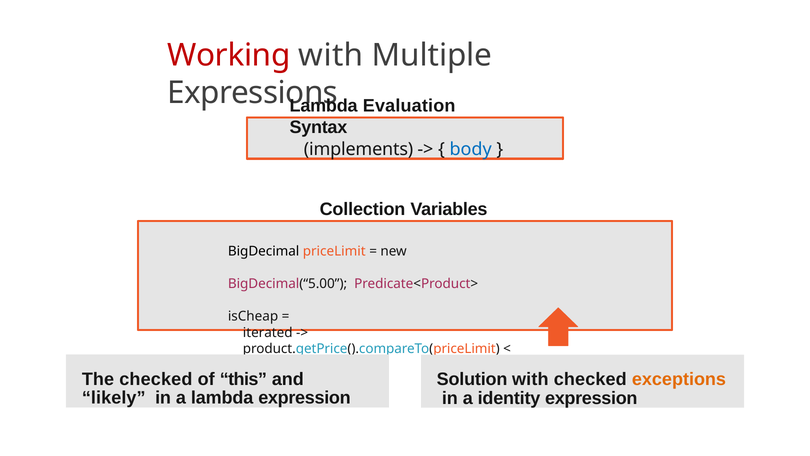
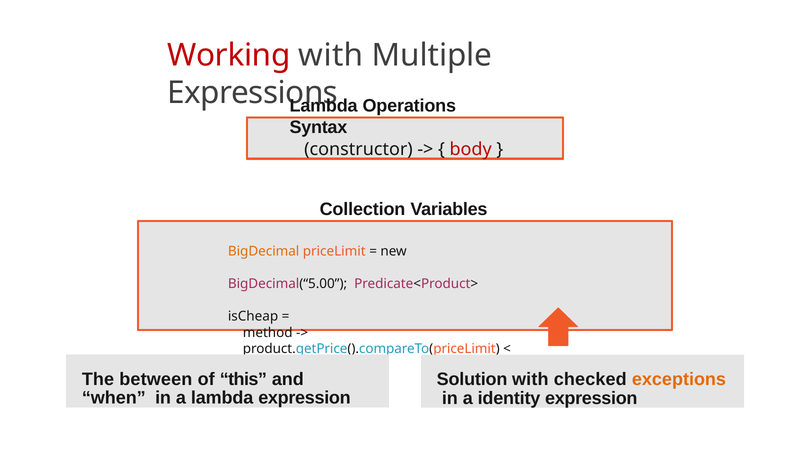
Evaluation: Evaluation -> Operations (409, 106)
implements: implements -> constructor (358, 149)
body colour: blue -> red (471, 149)
BigDecimal colour: black -> orange (264, 251)
iterated: iterated -> method (268, 332)
The checked: checked -> between (156, 379)
likely: likely -> when (114, 398)
